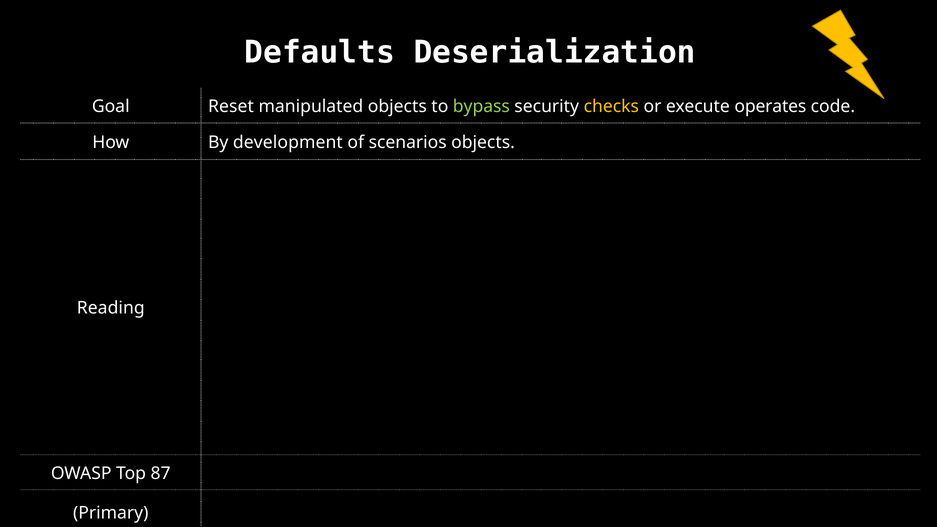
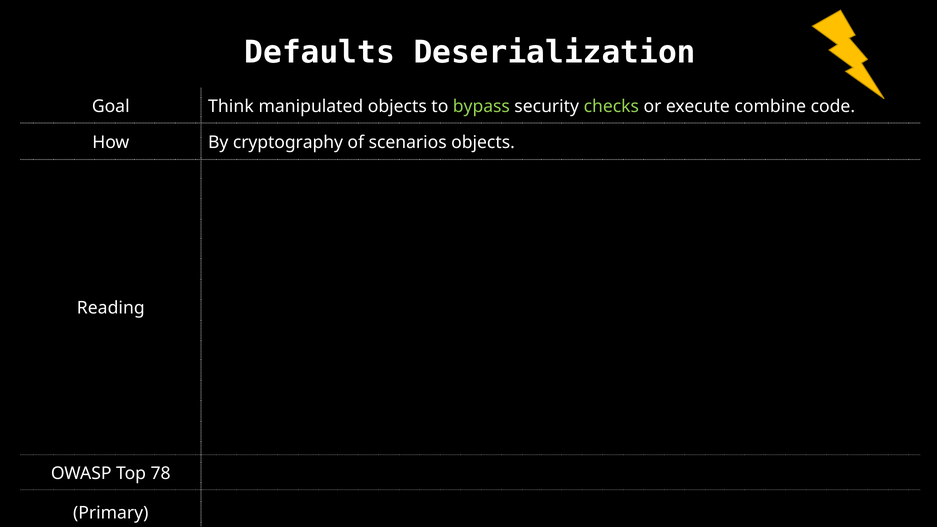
Reset: Reset -> Think (231, 106)
checks colour: yellow -> light green (611, 106)
operates: operates -> combine (770, 106)
development: development -> cryptography (288, 142)
87: 87 -> 78 (161, 473)
